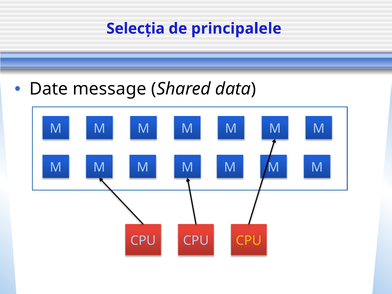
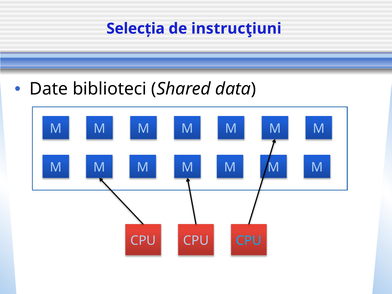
principalele: principalele -> instrucţiuni (236, 29)
message: message -> biblioteci (110, 89)
CPU colour: yellow -> light blue (249, 241)
